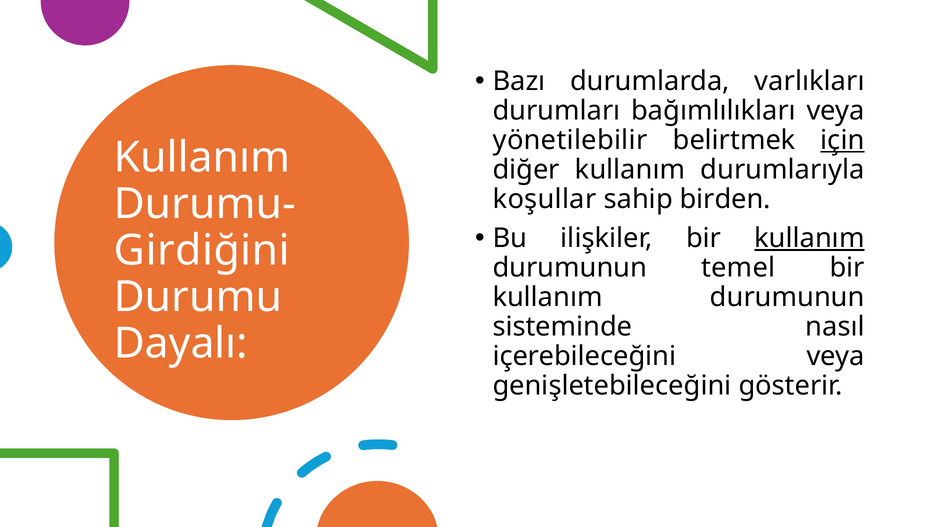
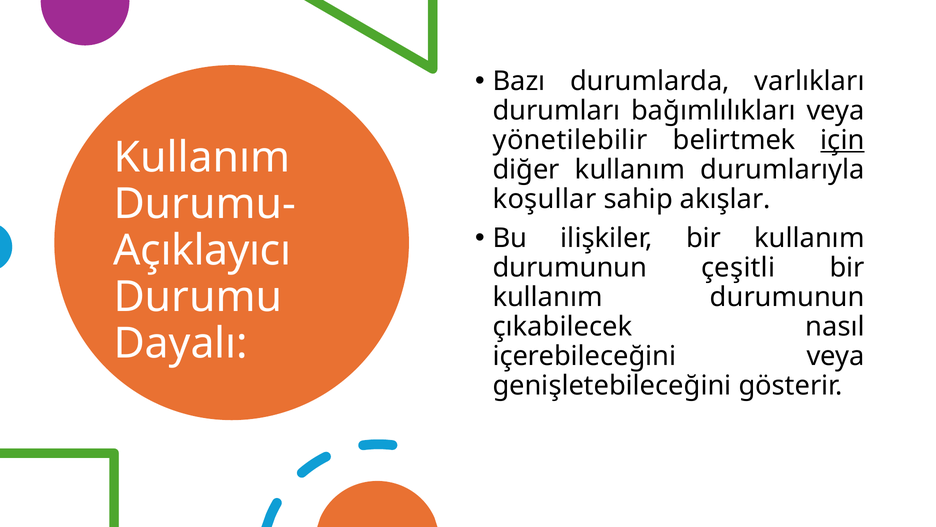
birden: birden -> akışlar (725, 199)
kullanım underline: present -> none (809, 238)
Girdiğini: Girdiğini -> Açıklayıcı (202, 250)
temel: temel -> çeşitli (738, 267)
sisteminde: sisteminde -> çıkabilecek (562, 326)
